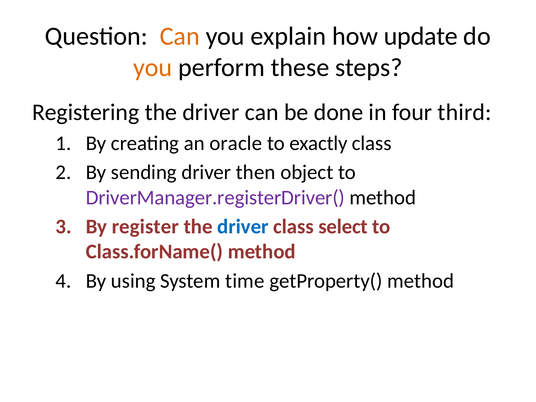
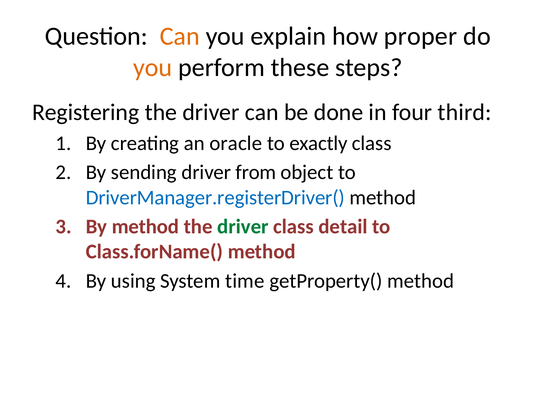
update: update -> proper (421, 36)
then: then -> from (256, 172)
DriverManager.registerDriver( colour: purple -> blue (215, 197)
By register: register -> method (145, 227)
driver colour: blue -> green (243, 227)
select: select -> detail (343, 227)
